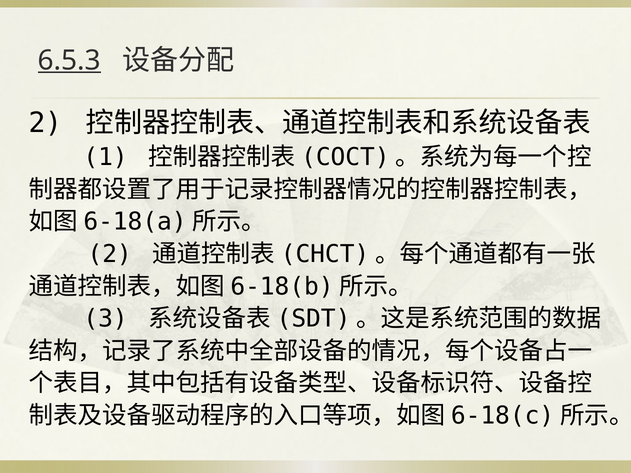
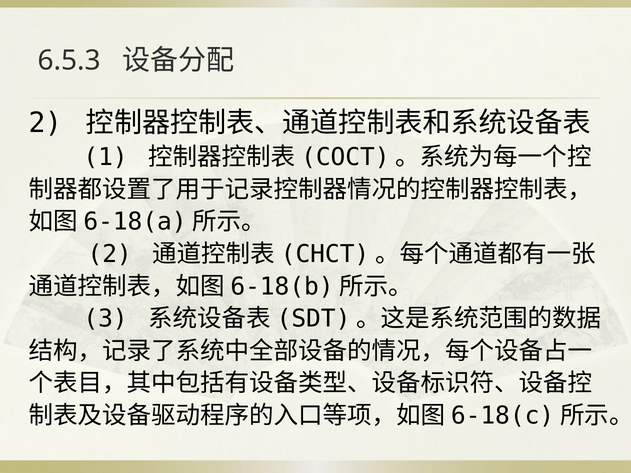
6.5.3 underline: present -> none (69, 60)
